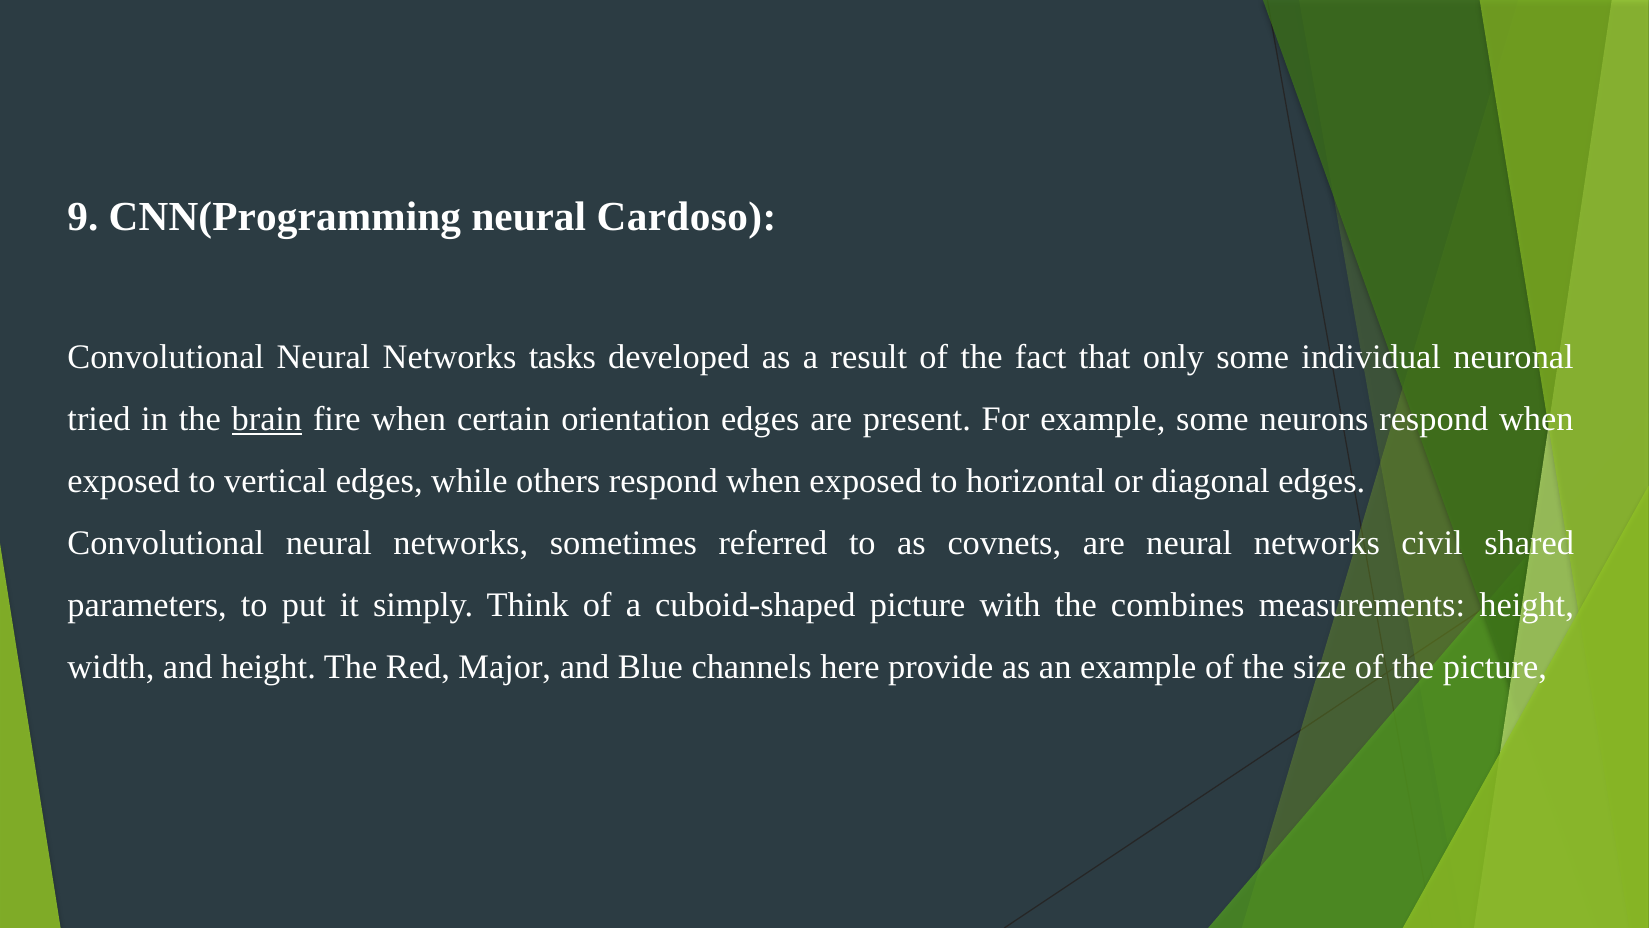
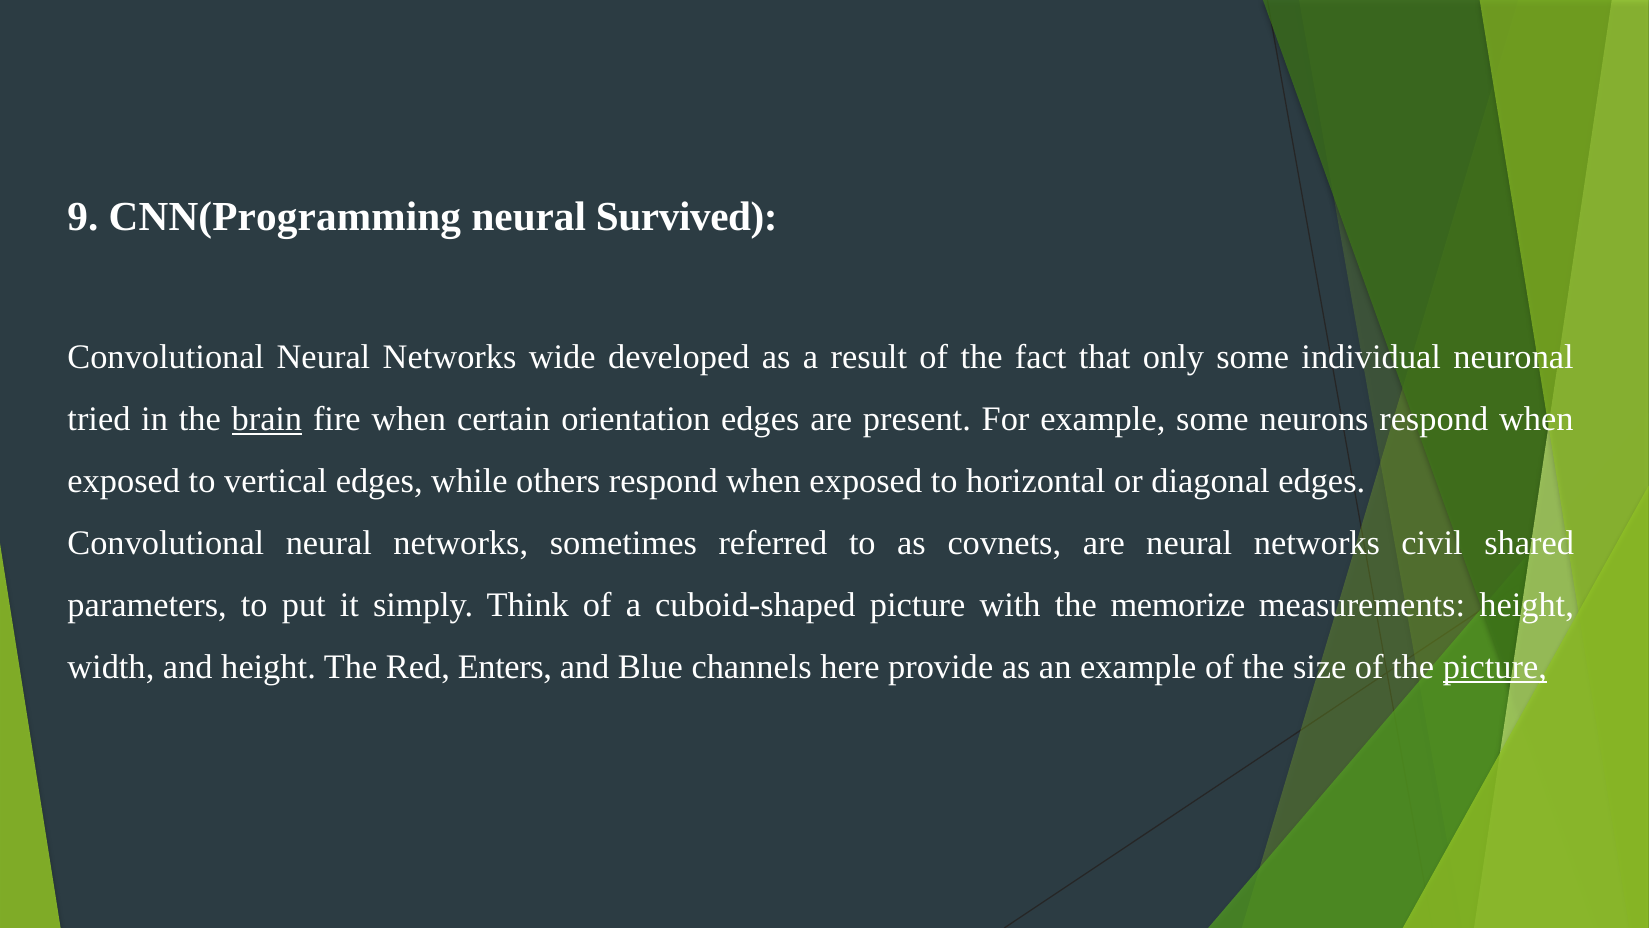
Cardoso: Cardoso -> Survived (687, 217)
tasks: tasks -> wide (562, 357)
combines: combines -> memorize (1178, 605)
Major: Major -> Enters (505, 666)
picture underline: none -> present (1495, 666)
